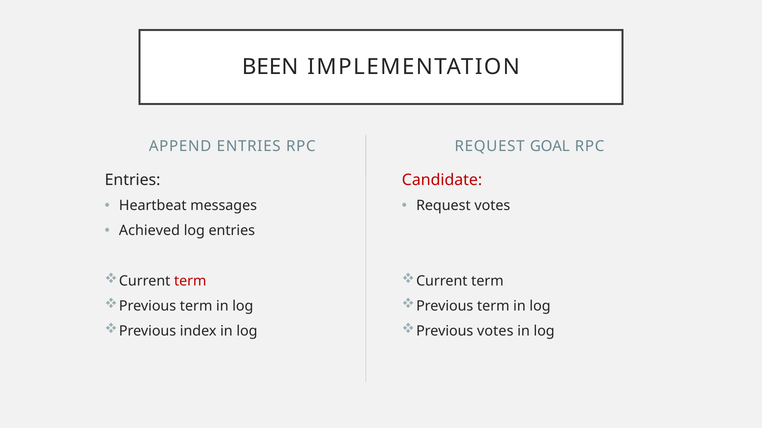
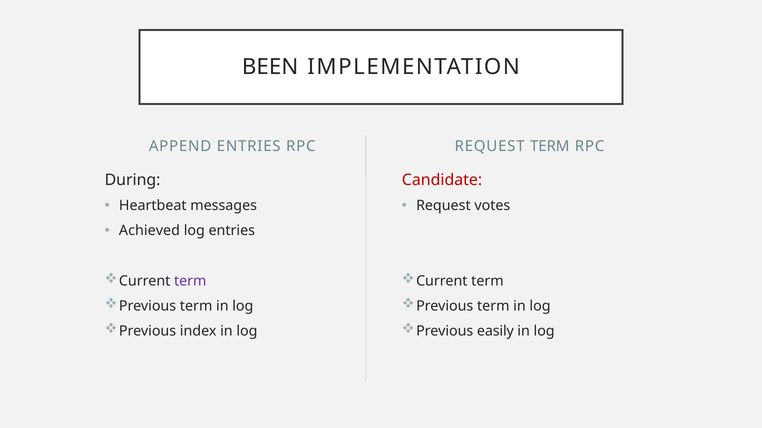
REQUEST GOAL: GOAL -> TERM (550, 147)
Entries: Entries -> During (133, 180)
term colour: red -> purple (190, 281)
Previous votes: votes -> easily (495, 331)
